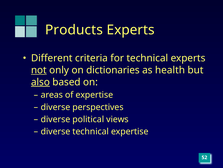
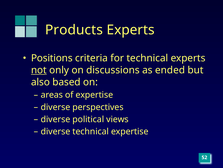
Different: Different -> Positions (52, 58)
dictionaries: dictionaries -> discussions (113, 70)
health: health -> ended (170, 70)
also underline: present -> none (40, 82)
